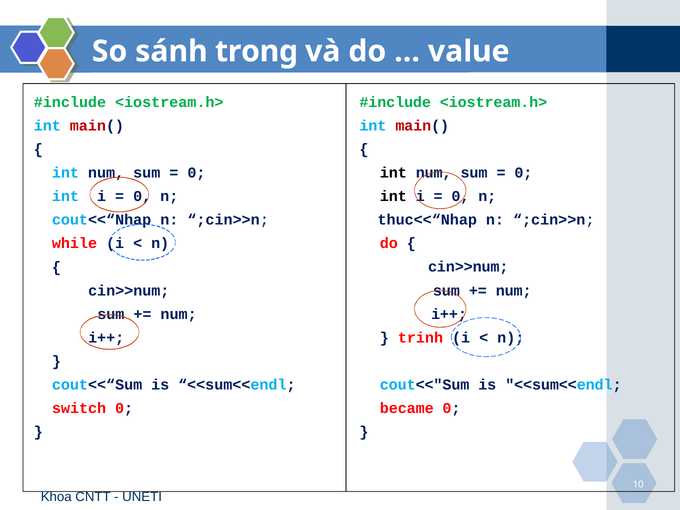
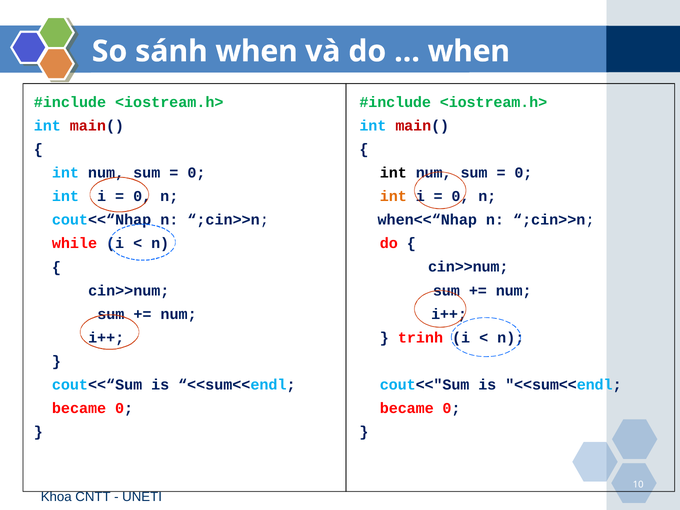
sánh trong: trong -> when (257, 51)
value: value -> when (469, 51)
int colour: black -> orange (393, 196)
thuc<<“Nhap: thuc<<“Nhap -> when<<“Nhap (427, 220)
switch: switch -> became (79, 408)
